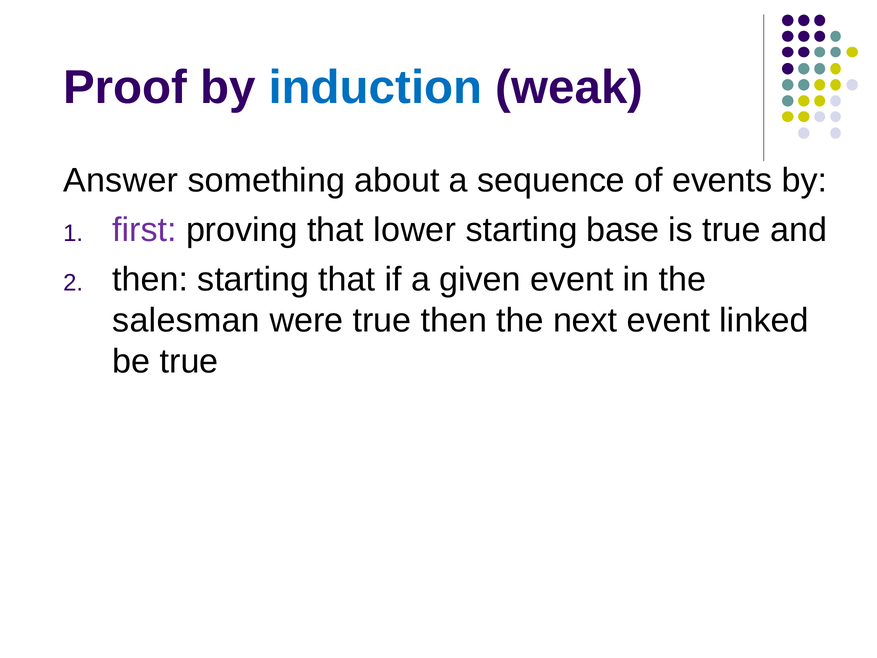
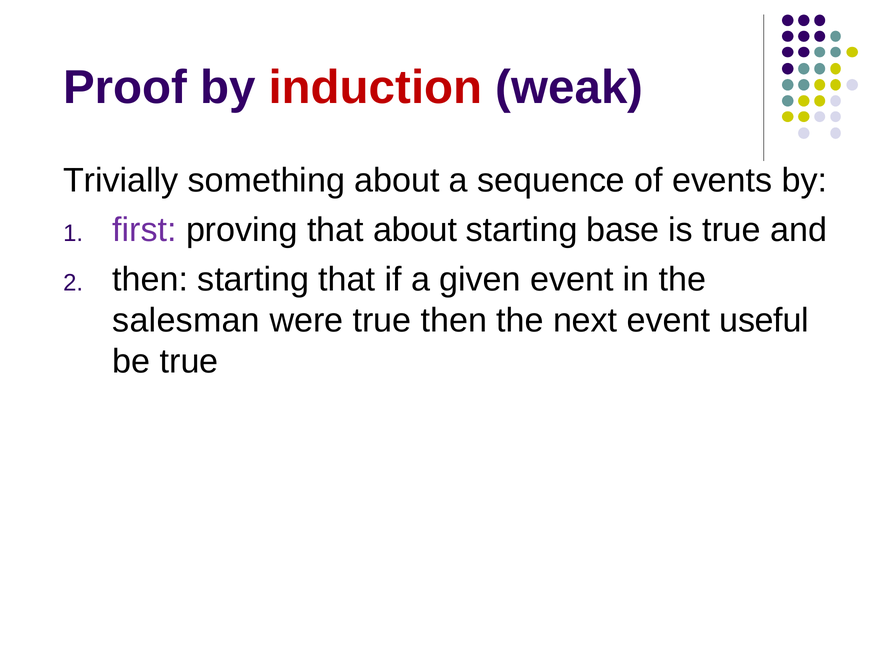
induction colour: blue -> red (376, 87)
Answer: Answer -> Trivially (121, 181)
that lower: lower -> about (415, 230)
linked: linked -> useful (764, 321)
